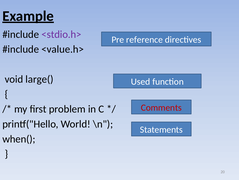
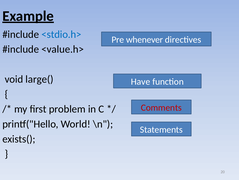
<stdio.h> colour: purple -> blue (61, 34)
reference: reference -> whenever (145, 39)
Used: Used -> Have (141, 81)
when(: when( -> exists( (19, 138)
